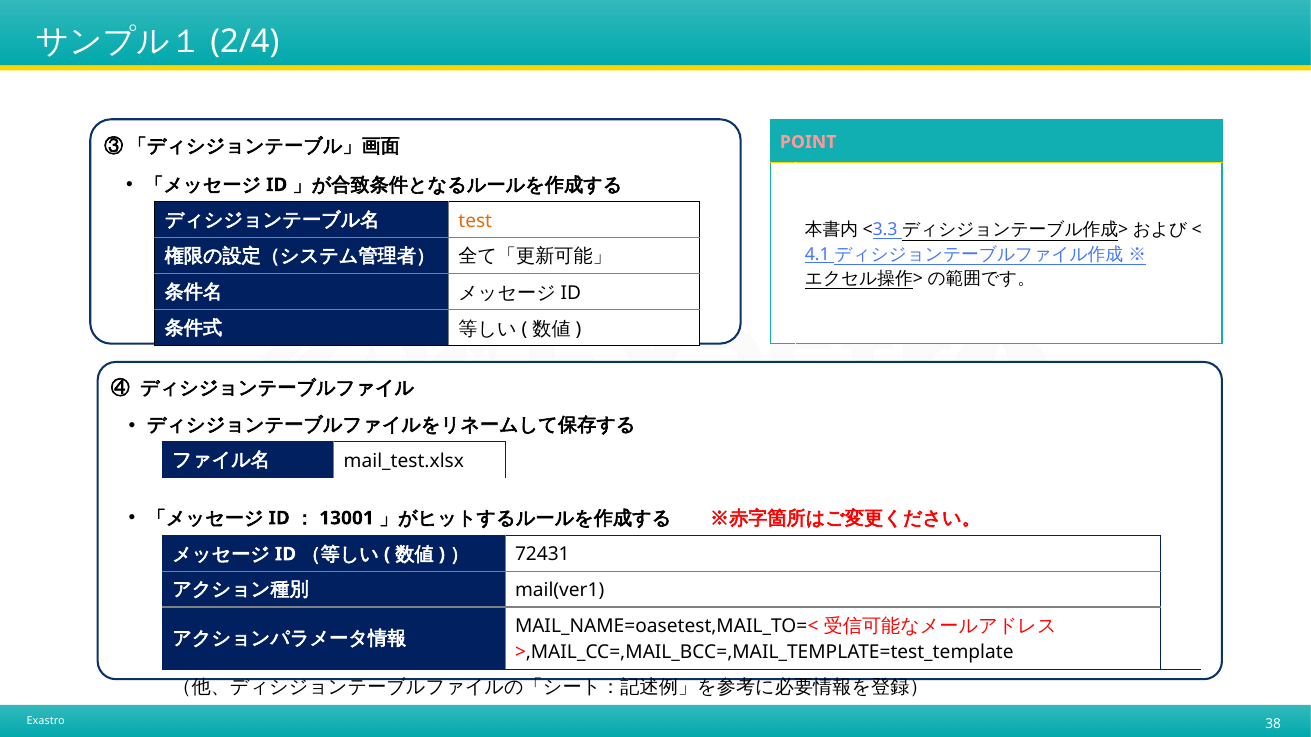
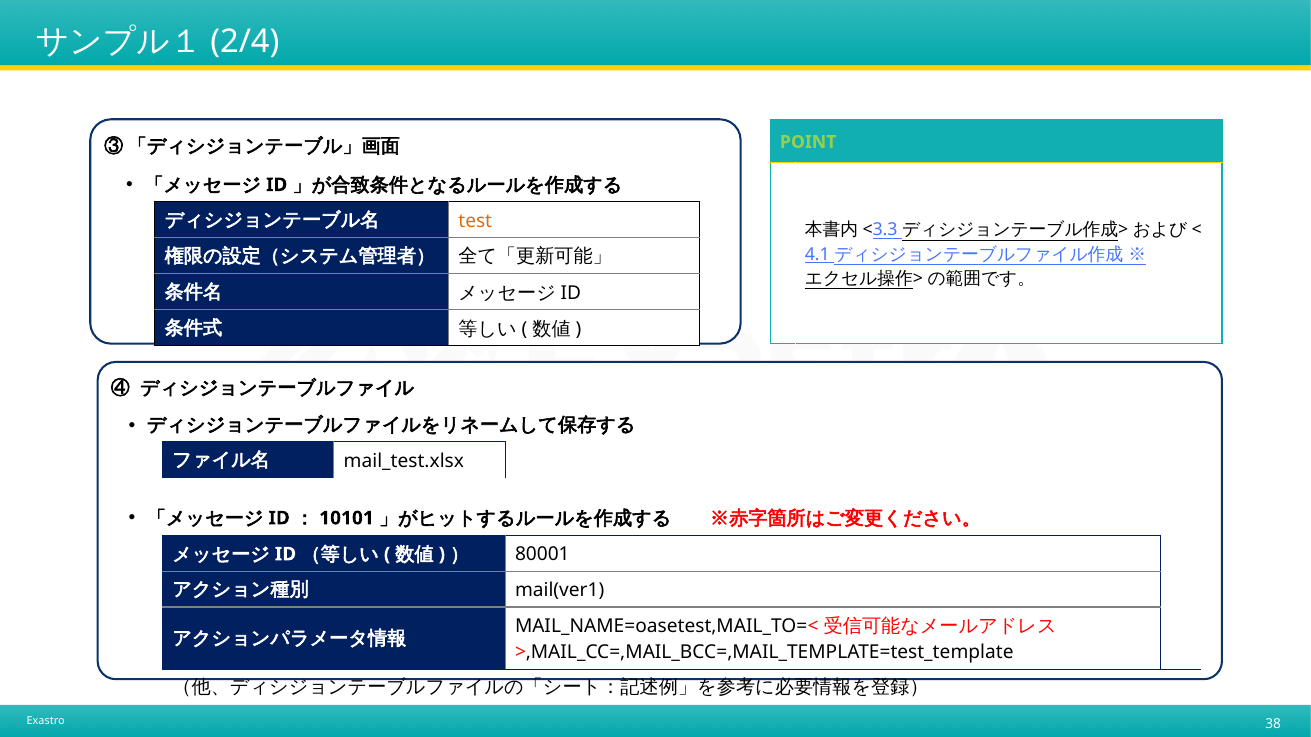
POINT colour: pink -> light green (808, 142)
13001: 13001 -> 10101 (346, 518)
72431: 72431 -> 80001 (542, 555)
